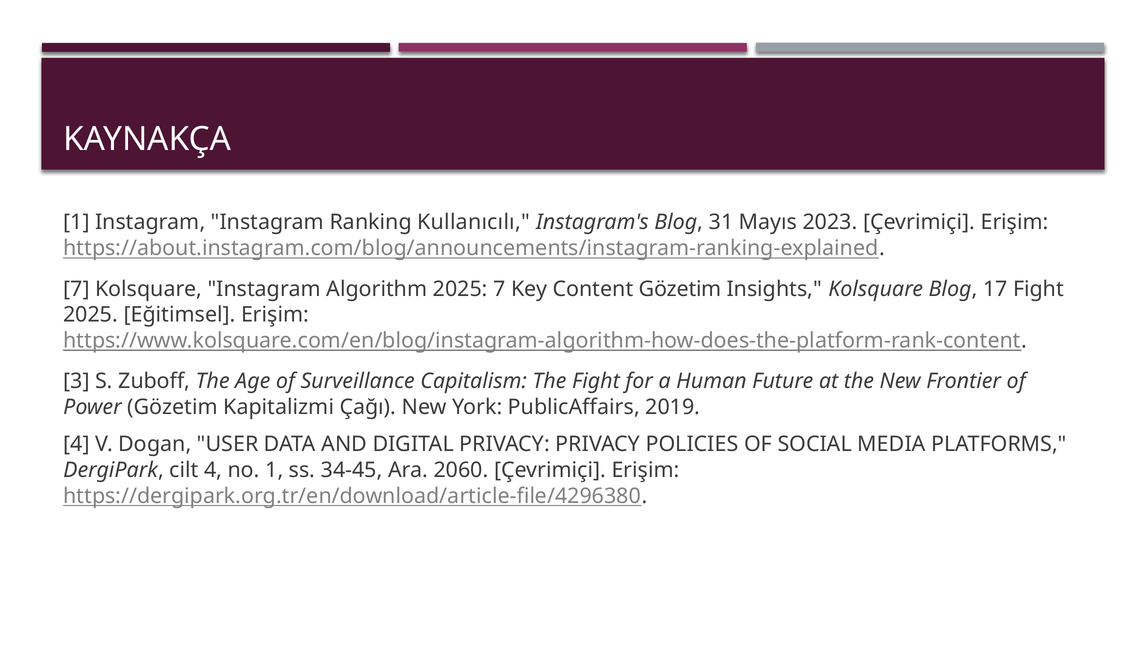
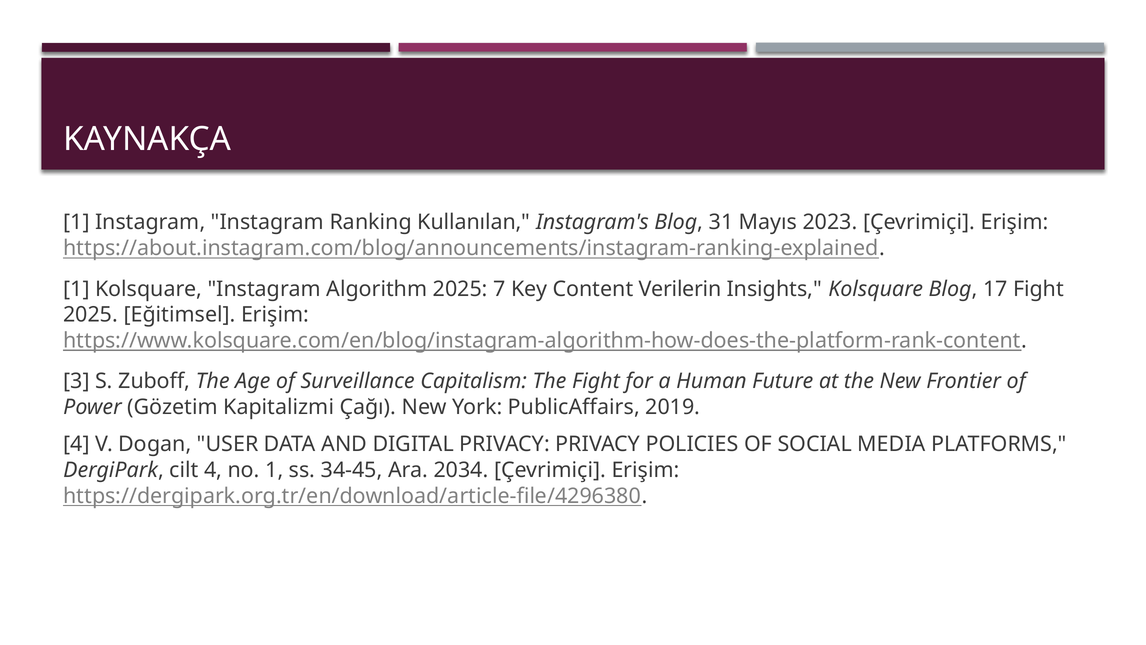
Kullanıcılı: Kullanıcılı -> Kullanılan (474, 222)
7: 7 -> 1 (76, 289)
Content Gözetim: Gözetim -> Verilerin (680, 289)
2060: 2060 -> 2034 (461, 470)
